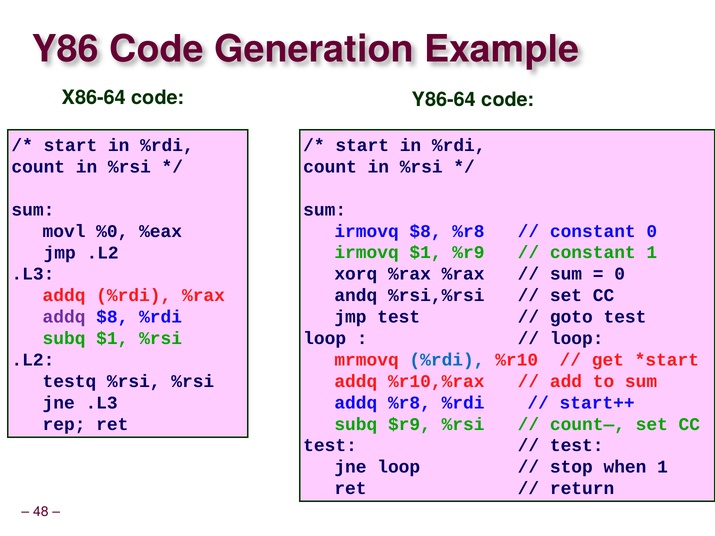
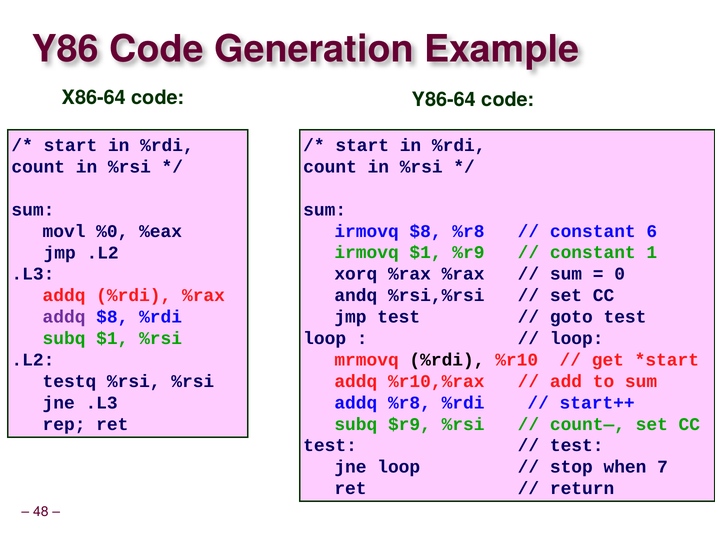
constant 0: 0 -> 6 (652, 231)
%rdi colour: blue -> black (447, 360)
when 1: 1 -> 7 (663, 467)
